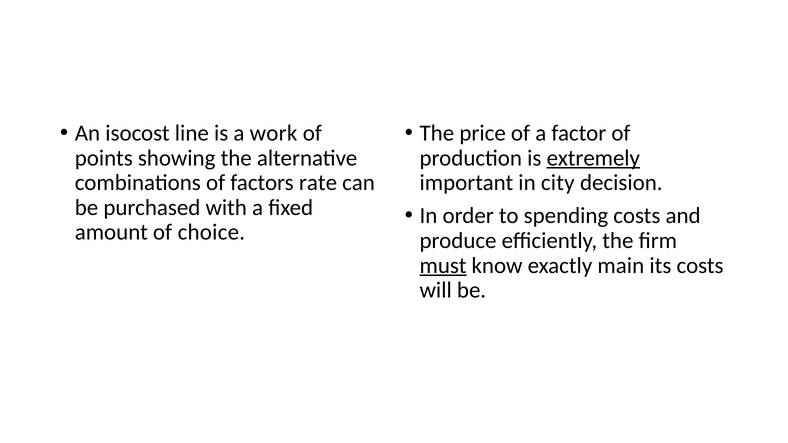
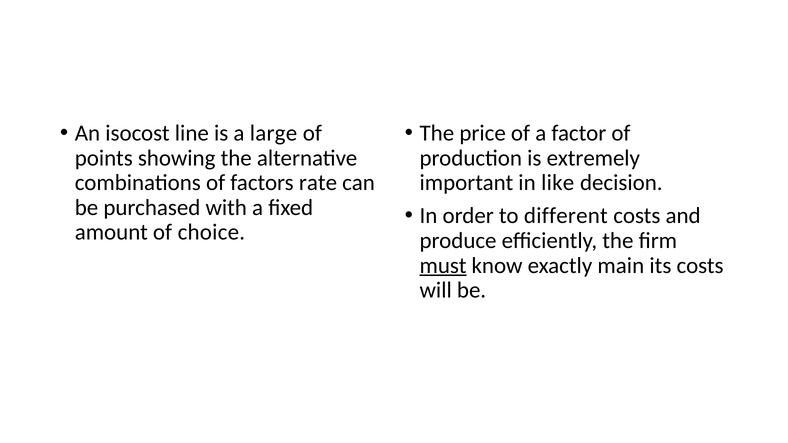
work: work -> large (273, 133)
extremely underline: present -> none (593, 158)
city: city -> like (558, 183)
spending: spending -> different (566, 216)
